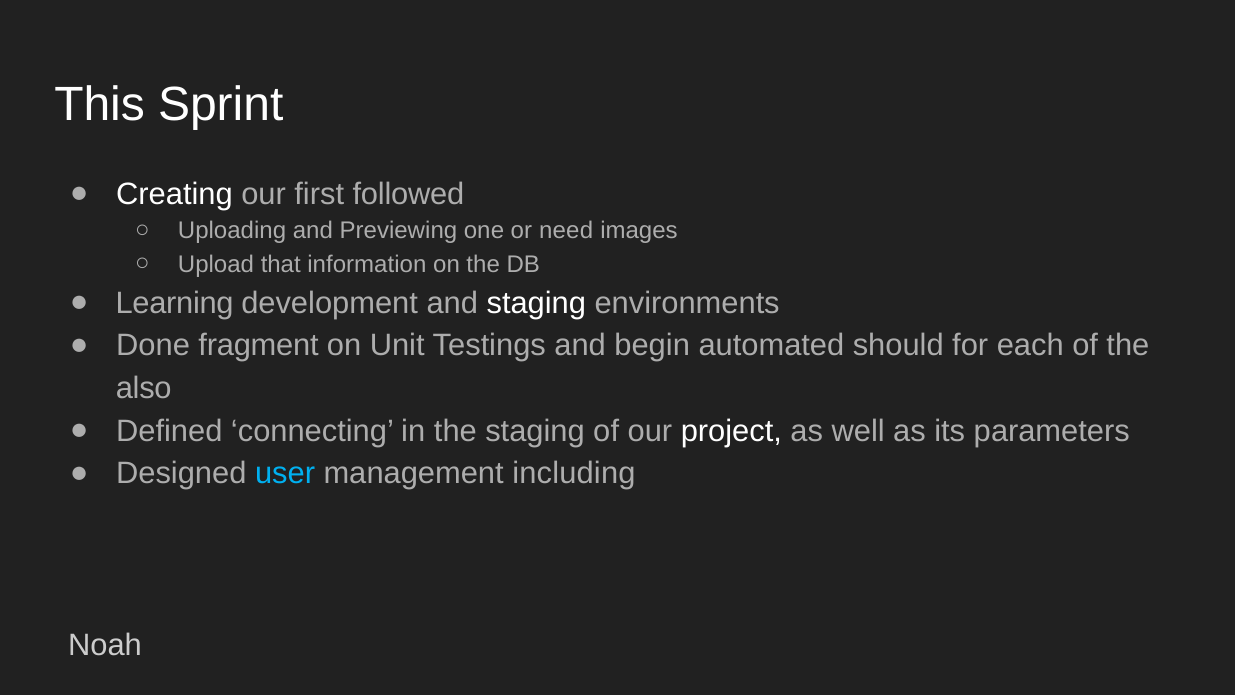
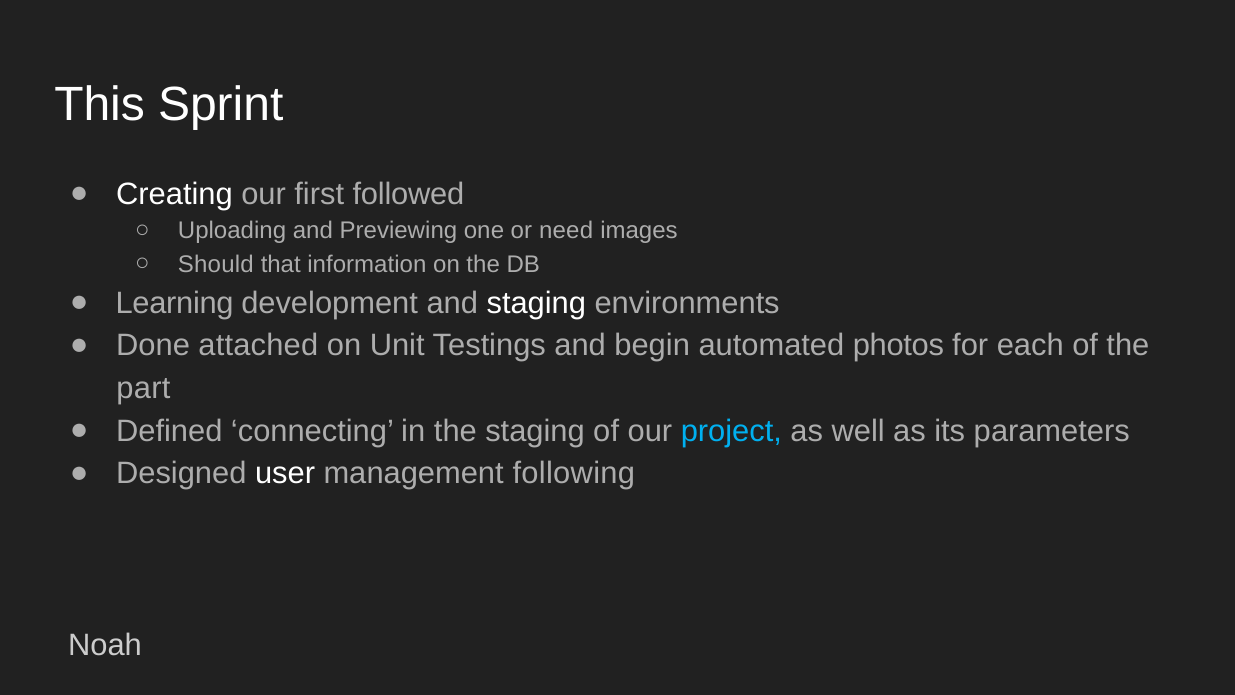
Upload: Upload -> Should (216, 264)
fragment: fragment -> attached (258, 346)
should: should -> photos (898, 346)
also: also -> part (143, 388)
project colour: white -> light blue (731, 431)
user colour: light blue -> white (285, 473)
including: including -> following (574, 473)
